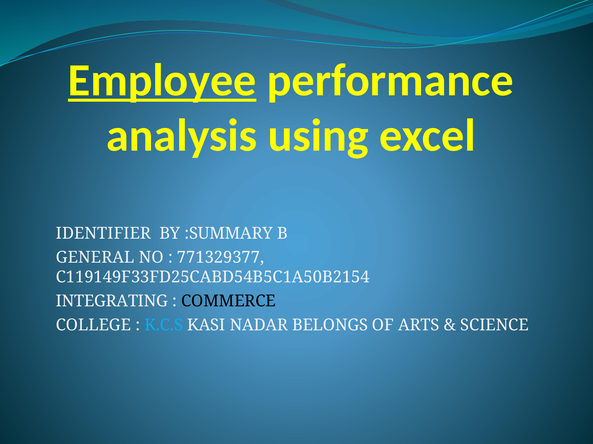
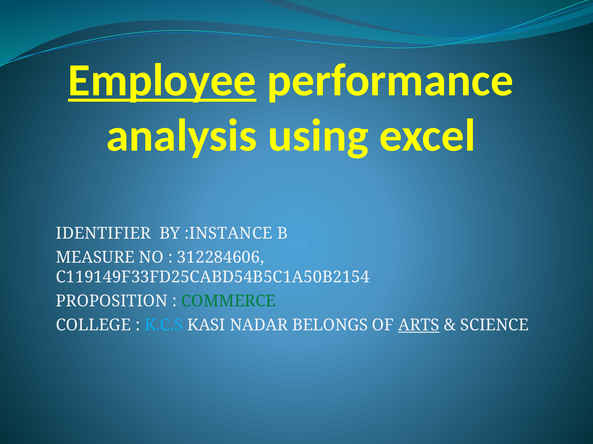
:SUMMARY: :SUMMARY -> :INSTANCE (228, 234)
GENERAL: GENERAL -> MEASURE (95, 258)
771329377: 771329377 -> 312284606 (221, 258)
INTEGRATING: INTEGRATING -> PROPOSITION (112, 302)
COMMERCE colour: black -> green (228, 302)
ARTS underline: none -> present (419, 326)
